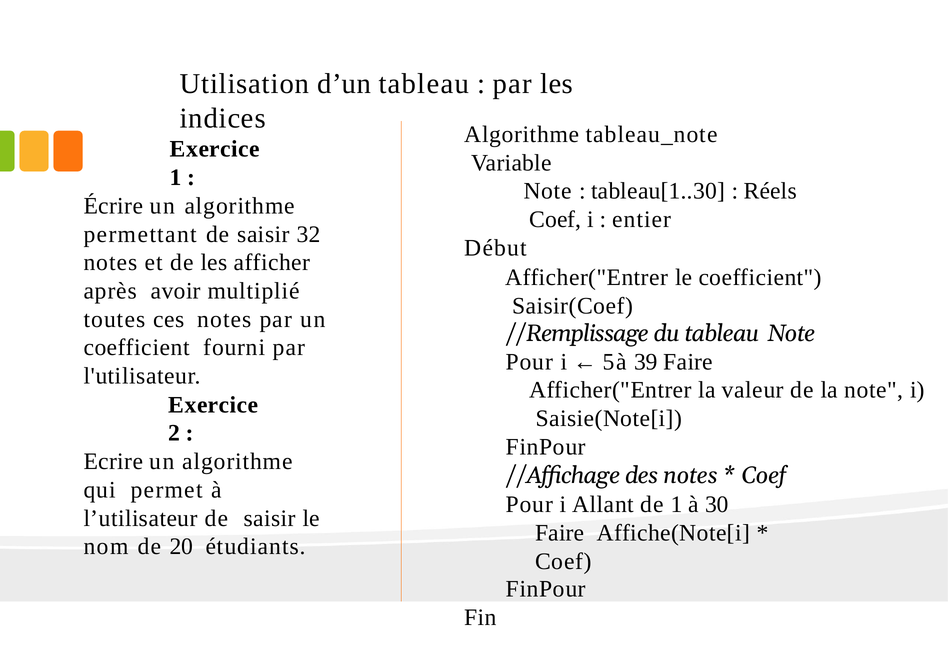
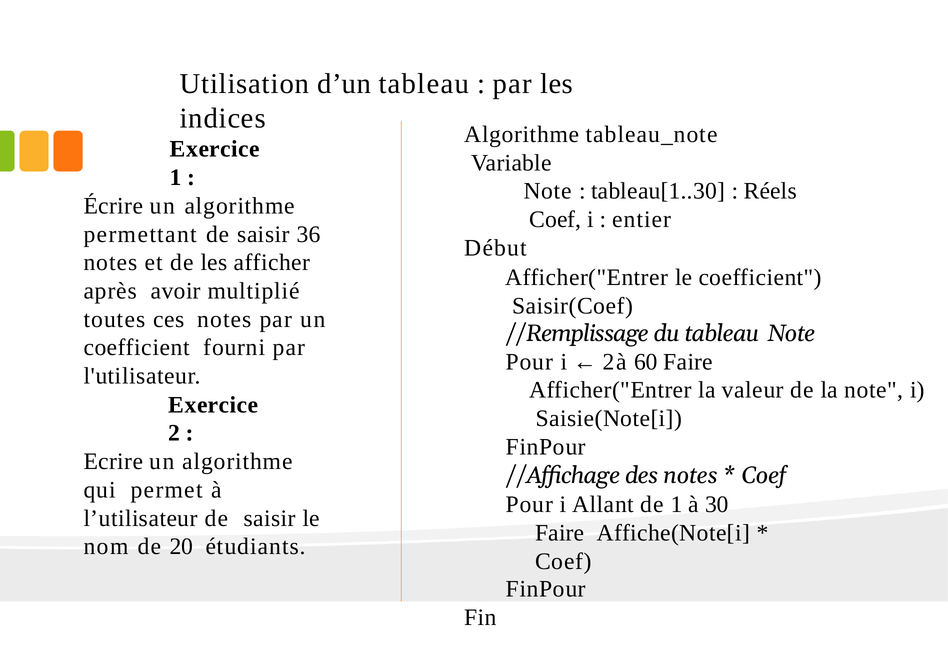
32: 32 -> 36 (309, 234)
5: 5 -> 2 (609, 362)
39: 39 -> 60 (646, 362)
